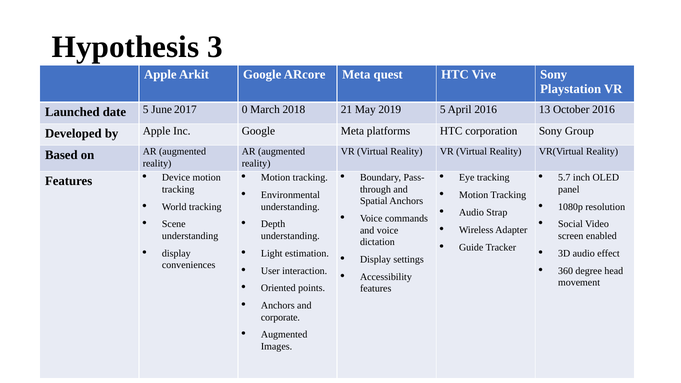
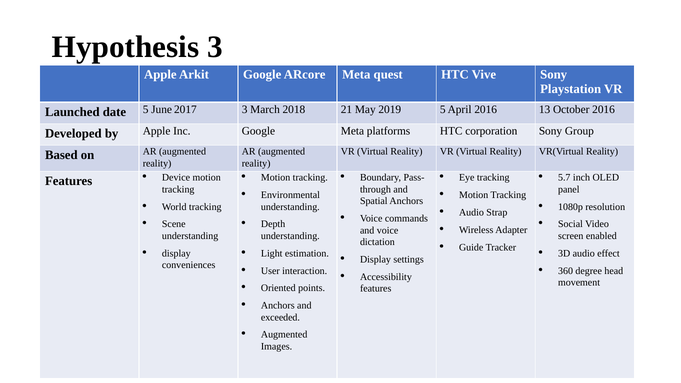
2017 0: 0 -> 3 (245, 110)
corporate: corporate -> exceeded (280, 317)
